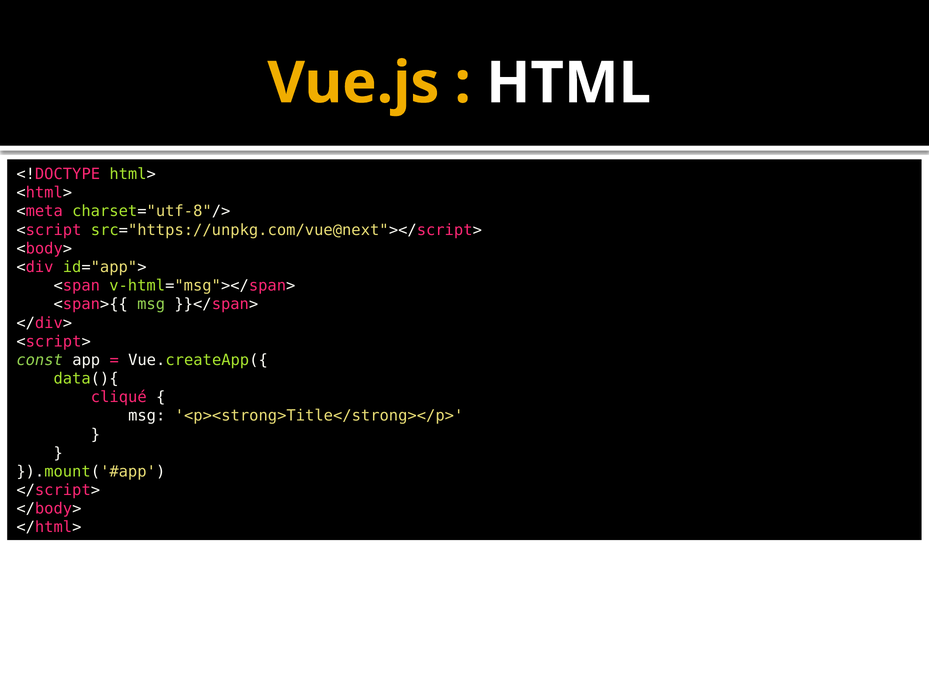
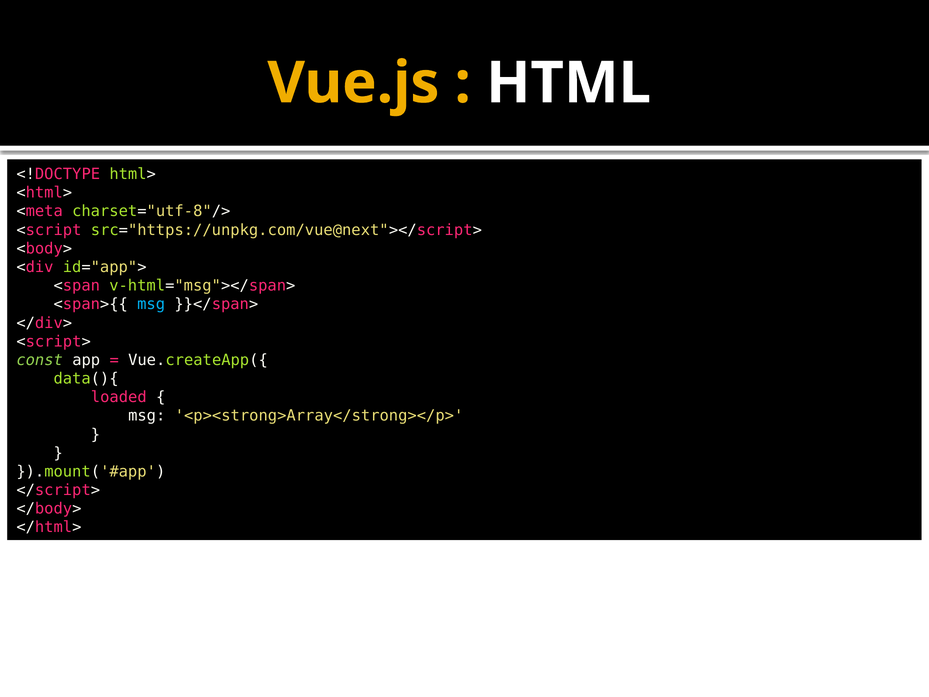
msg colour: light green -> light blue (151, 304)
cliqué: cliqué -> loaded (119, 397)
<p><strong>Title</strong></p>: <p><strong>Title</strong></p> -> <p><strong>Array</strong></p> (319, 416)
